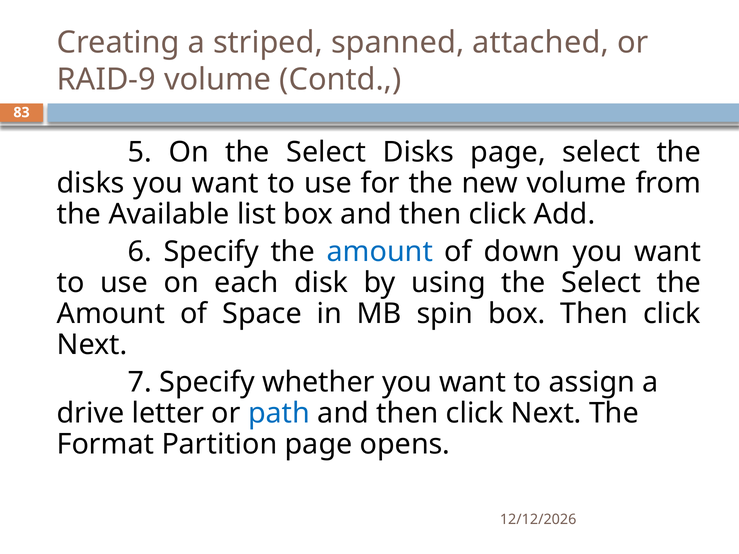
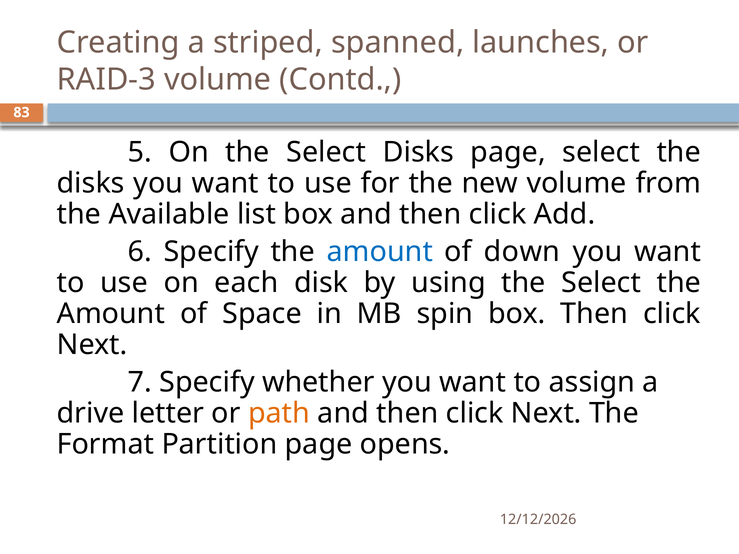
attached: attached -> launches (541, 43)
RAID-9: RAID-9 -> RAID-3 (106, 80)
path colour: blue -> orange (279, 413)
